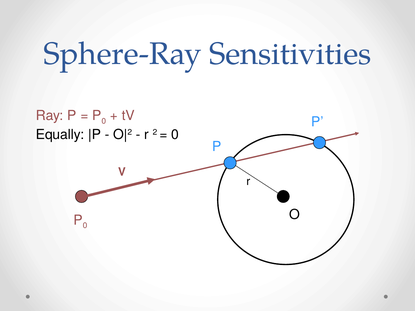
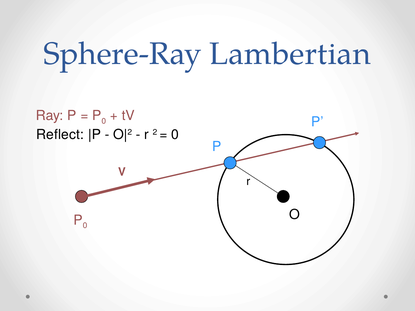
Sensitivities: Sensitivities -> Lambertian (290, 54)
Equally: Equally -> Reflect (60, 135)
